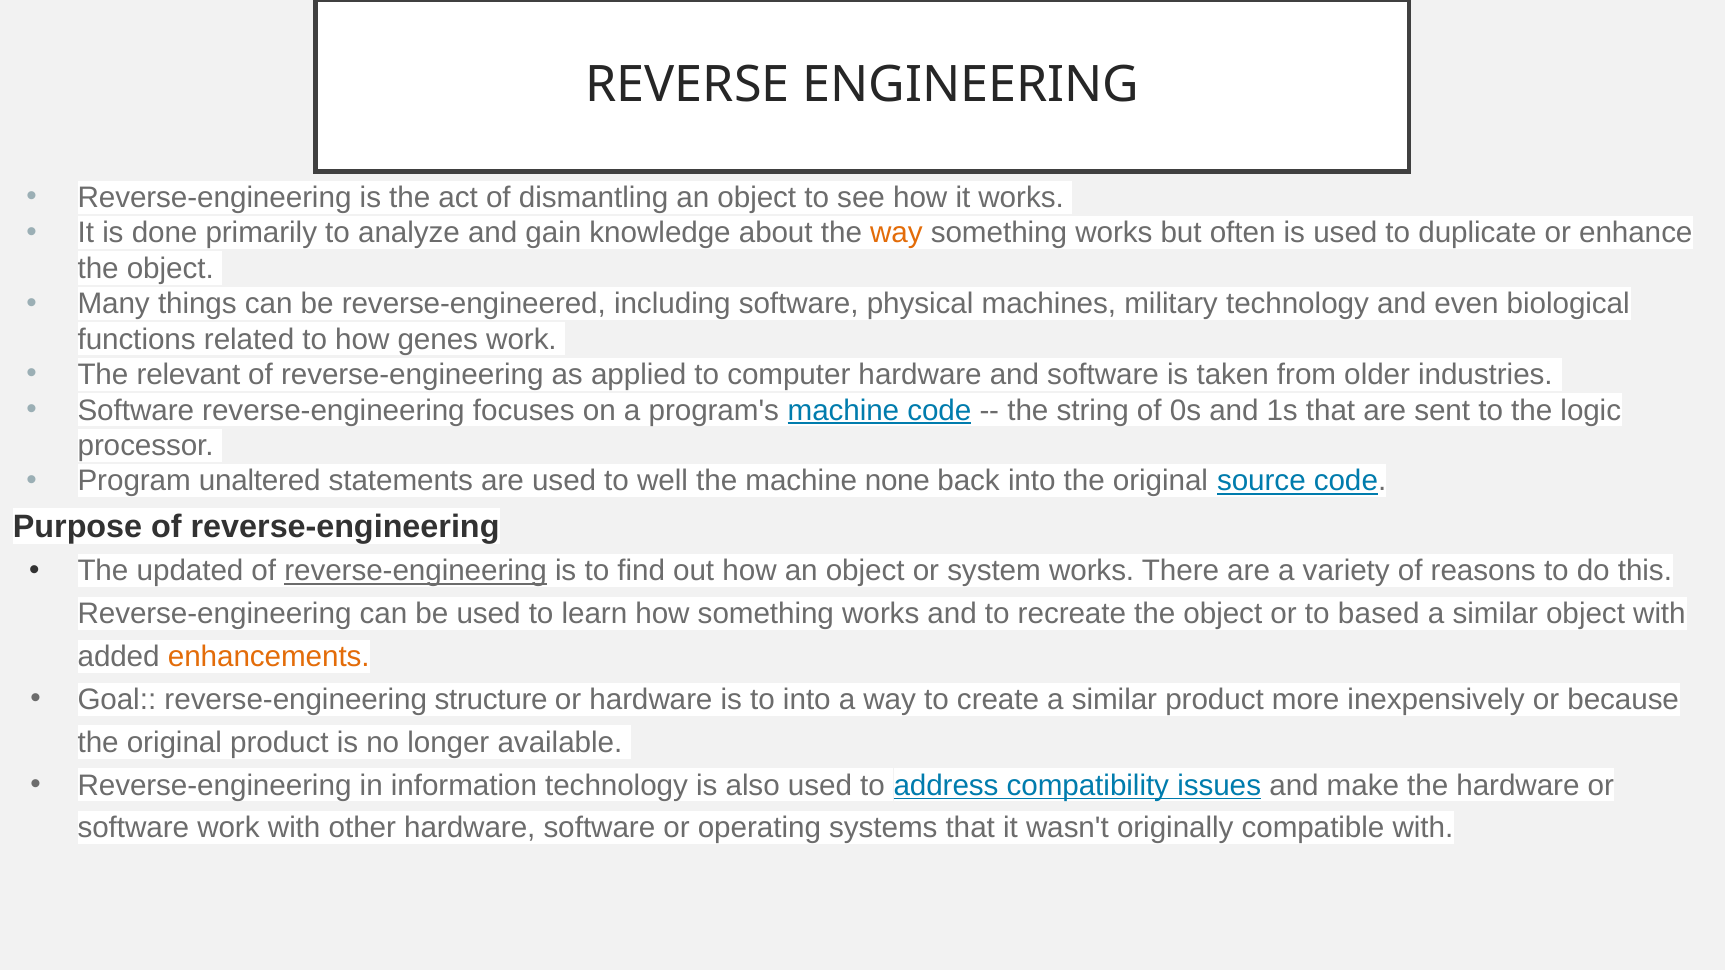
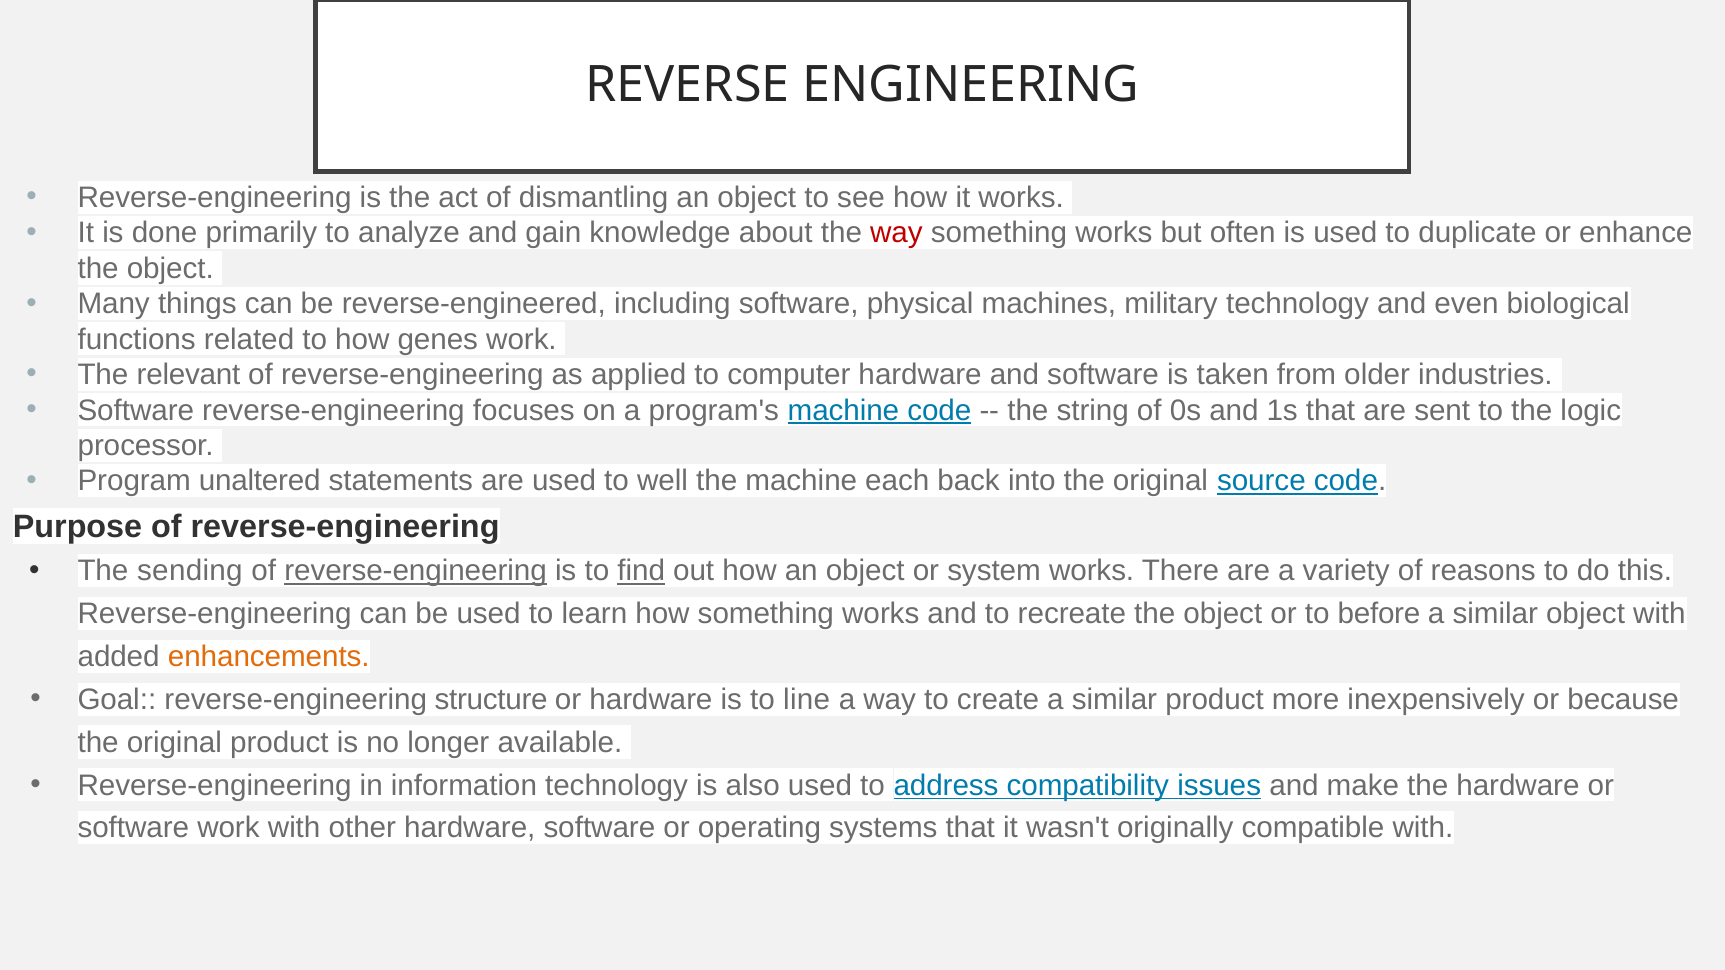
way colour: orange -> red (896, 233)
none: none -> each (897, 481)
updated: updated -> sending (190, 571)
find underline: none -> present (641, 571)
based: based -> before (1379, 614)
to into: into -> line (807, 700)
